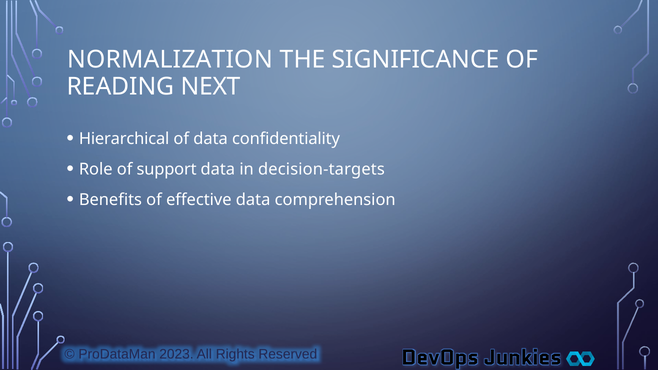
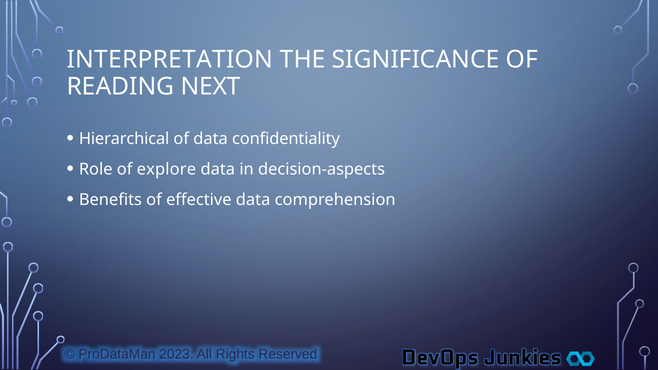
NORMALIZATION: NORMALIZATION -> INTERPRETATION (170, 60)
support: support -> explore (166, 169)
decision-targets: decision-targets -> decision-aspects (322, 169)
